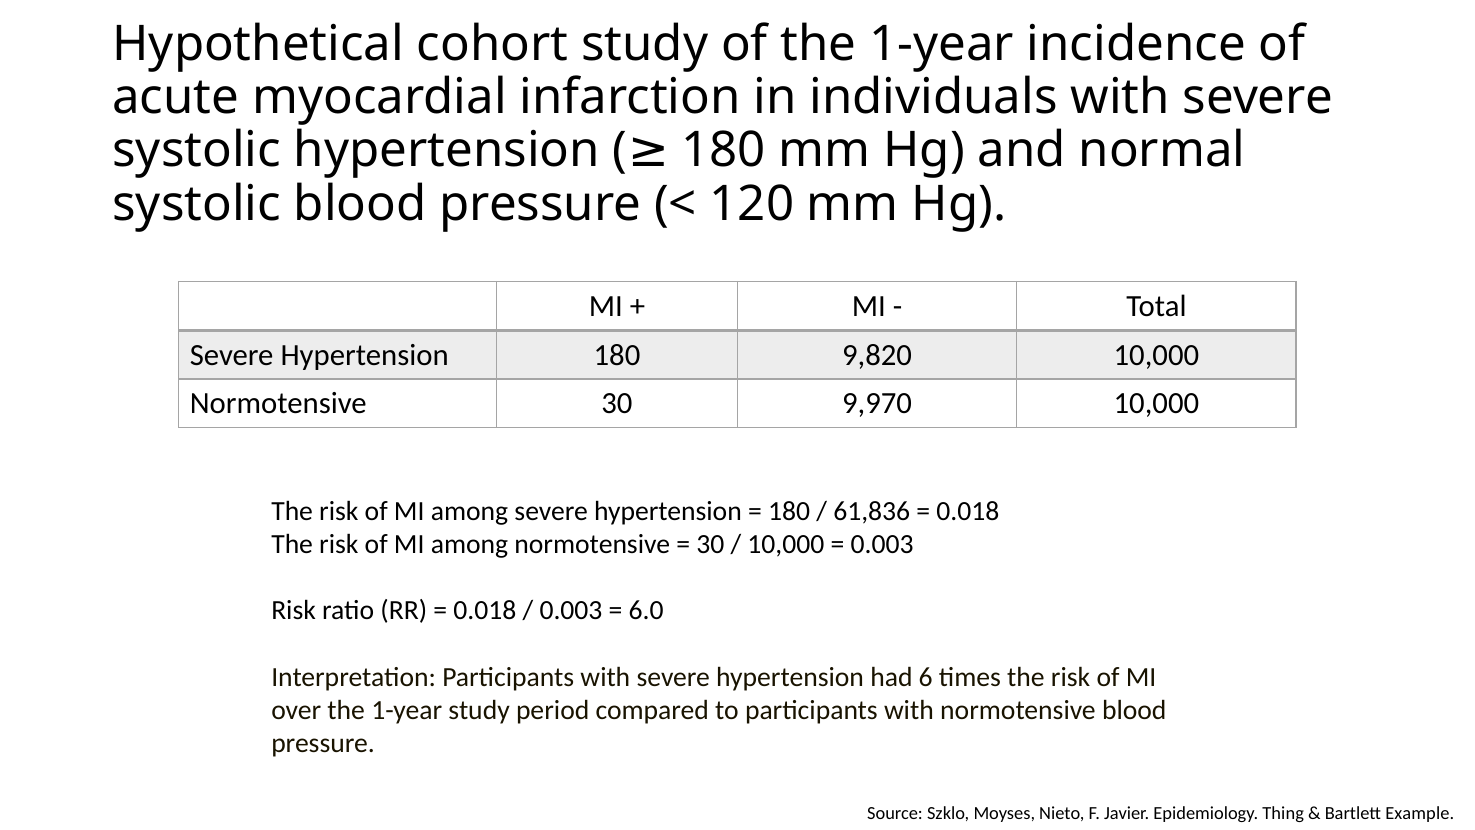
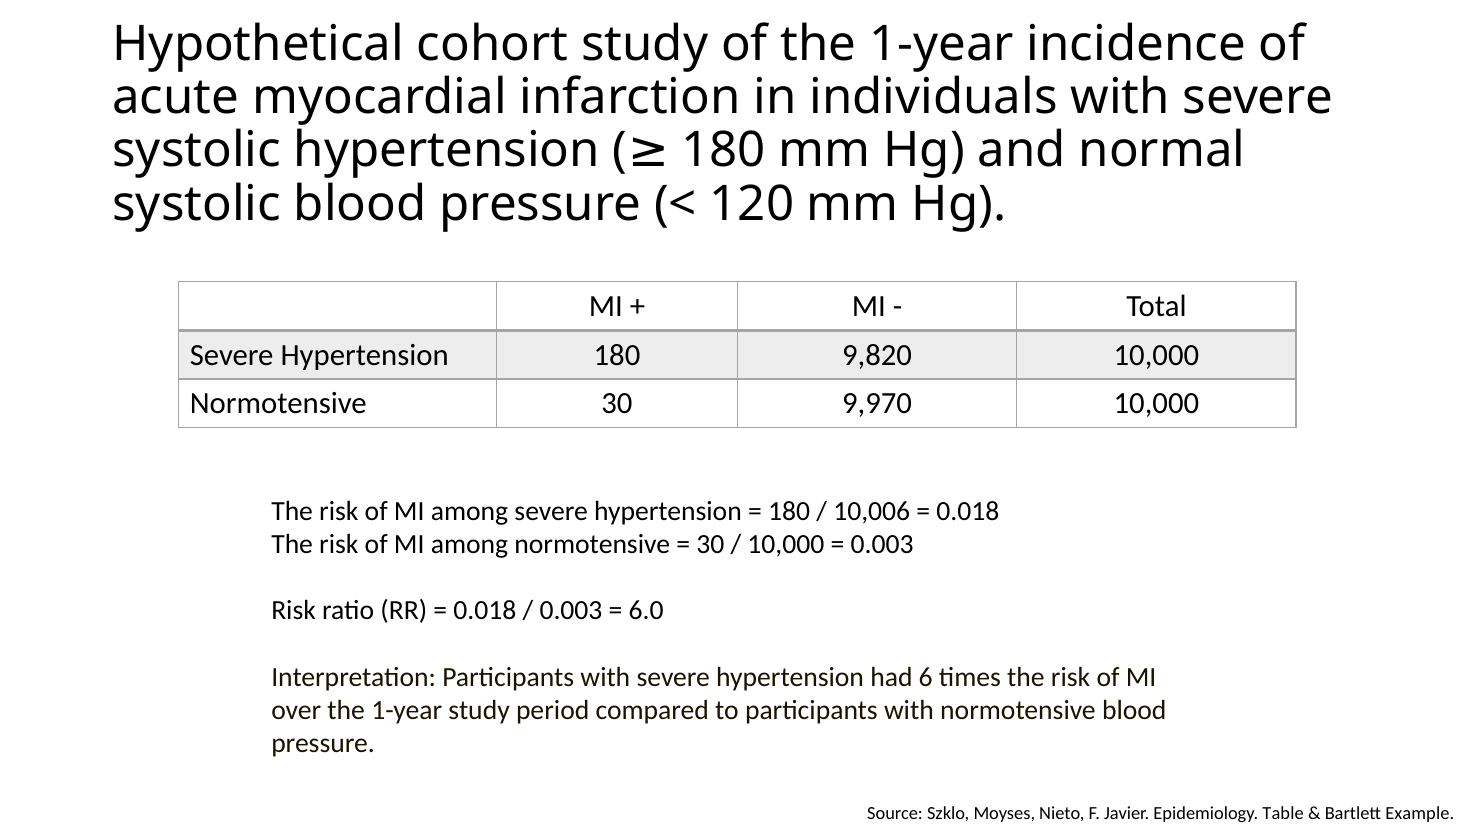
61,836: 61,836 -> 10,006 (872, 511)
Thing: Thing -> Table (1283, 813)
